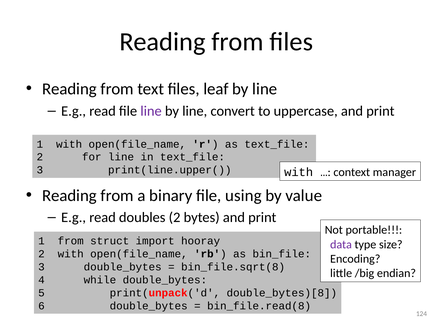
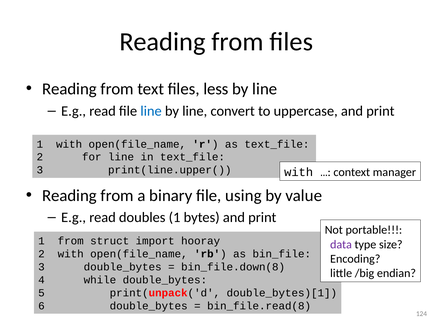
leaf: leaf -> less (216, 89)
line colour: purple -> blue (151, 111)
doubles 2: 2 -> 1 (175, 218)
bin_file.sqrt(8: bin_file.sqrt(8 -> bin_file.down(8 (233, 268)
double_bytes)[8: double_bytes)[8 -> double_bytes)[1 (282, 294)
